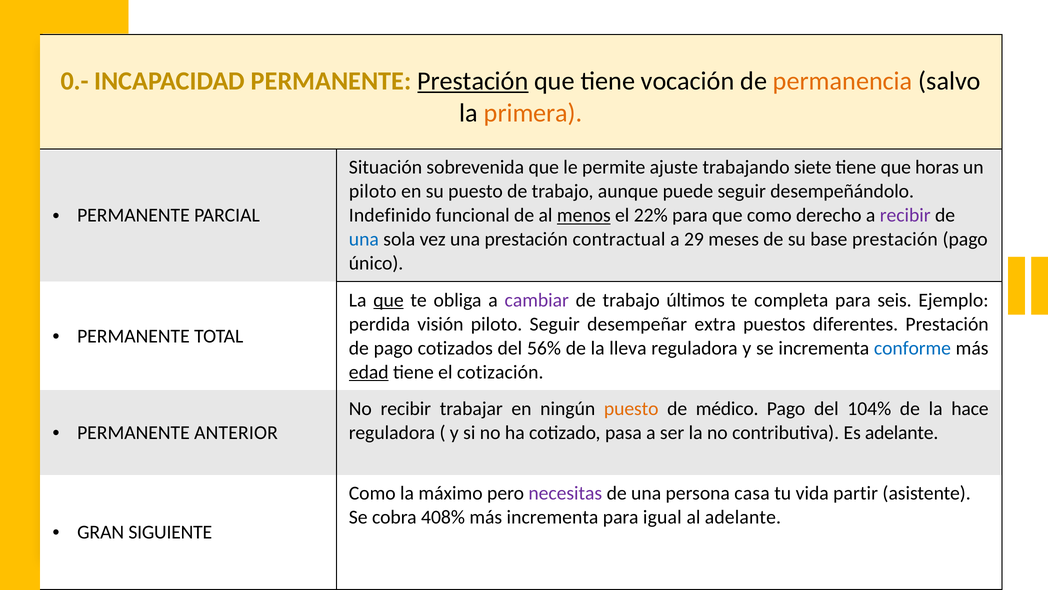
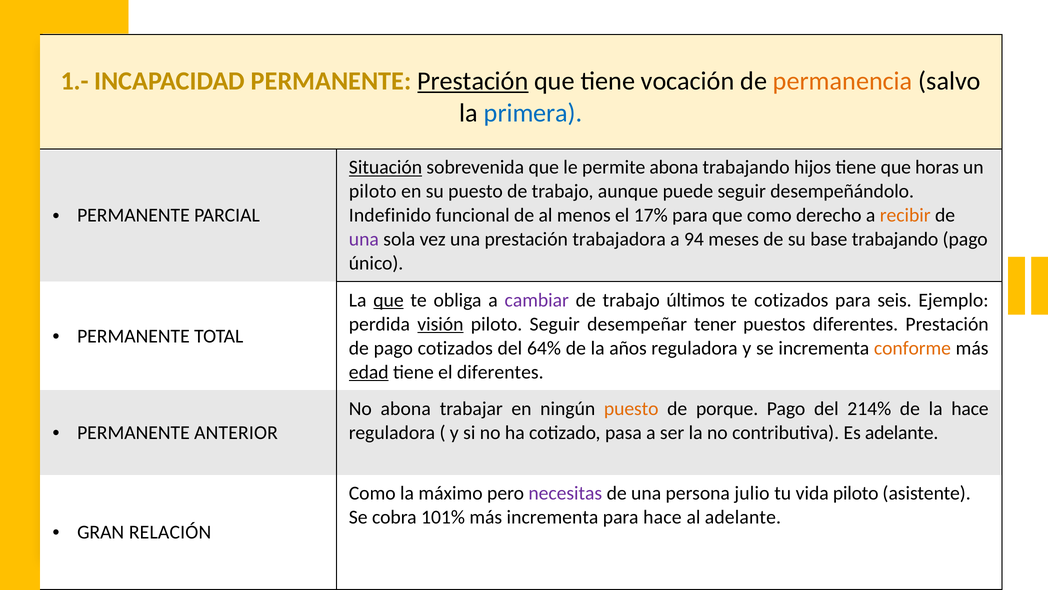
0.-: 0.- -> 1.- (75, 81)
primera colour: orange -> blue (533, 113)
Situación underline: none -> present (385, 167)
permite ajuste: ajuste -> abona (674, 167)
siete: siete -> hijos (813, 167)
menos underline: present -> none (584, 215)
22%: 22% -> 17% (651, 215)
recibir colour: purple -> orange (905, 215)
una colour: blue -> purple (364, 239)
contractual: contractual -> trabajadora (619, 239)
29: 29 -> 94 (694, 239)
base prestación: prestación -> trabajando (895, 239)
te completa: completa -> cotizados (791, 300)
visión underline: none -> present (440, 324)
extra: extra -> tener (715, 324)
56%: 56% -> 64% (544, 348)
lleva: lleva -> años (628, 348)
conforme colour: blue -> orange (912, 348)
el cotización: cotización -> diferentes (500, 372)
No recibir: recibir -> abona (406, 408)
médico: médico -> porque (727, 408)
104%: 104% -> 214% (869, 408)
casa: casa -> julio (752, 493)
vida partir: partir -> piloto (856, 493)
408%: 408% -> 101% (443, 517)
para igual: igual -> hace (662, 517)
SIGUIENTE: SIGUIENTE -> RELACIÓN (170, 532)
